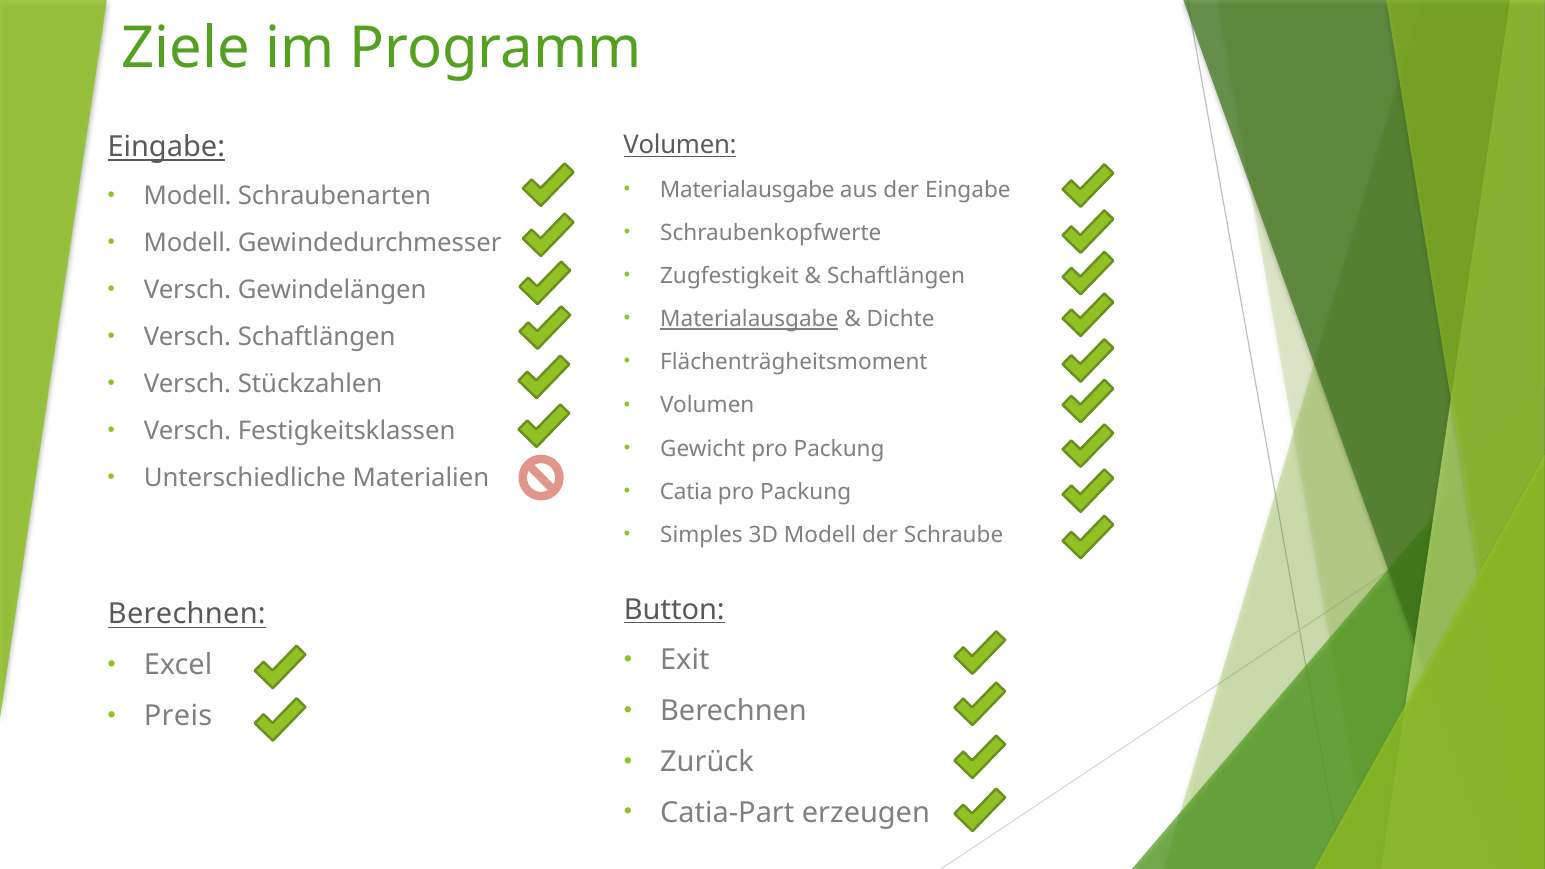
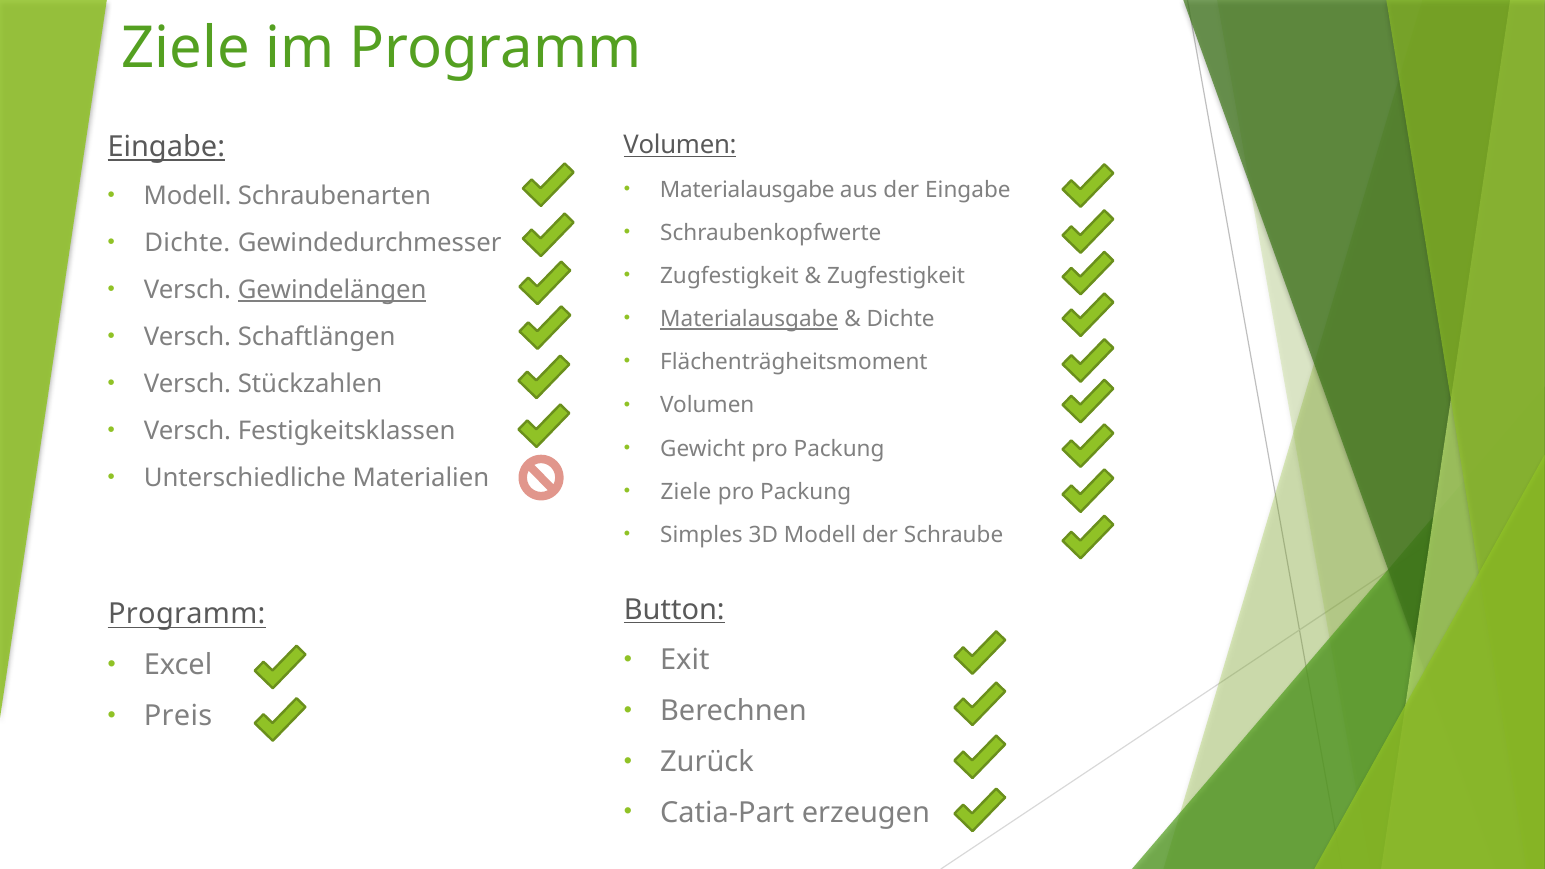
Modell: Modell -> Dichte (187, 243)
Schaftlängen: Schaftlängen -> Zugfestigkeit (896, 276)
Gewindelängen underline: none -> present (332, 290)
Catia: Catia -> Ziele (686, 492)
Berechnen: Berechnen -> Programm (187, 614)
